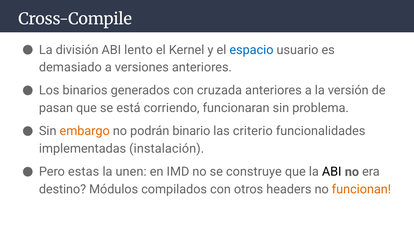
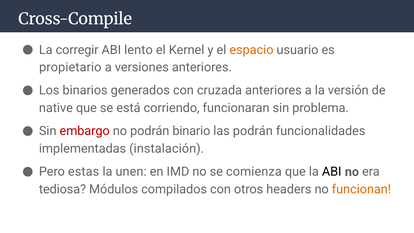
división: división -> corregir (77, 50)
espacio colour: blue -> orange (251, 50)
demasiado: demasiado -> propietario (70, 67)
pasan: pasan -> native (56, 108)
embargo colour: orange -> red (85, 131)
las criterio: criterio -> podrán (253, 131)
construye: construye -> comienza (254, 172)
destino: destino -> tediosa (62, 189)
